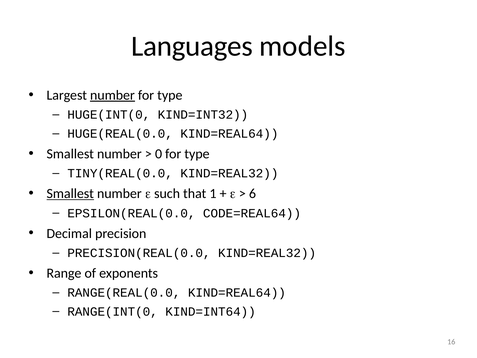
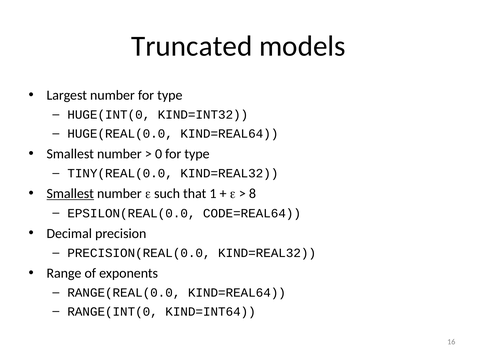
Languages: Languages -> Truncated (192, 46)
number underline: present -> none (112, 95)
6: 6 -> 8 (252, 194)
